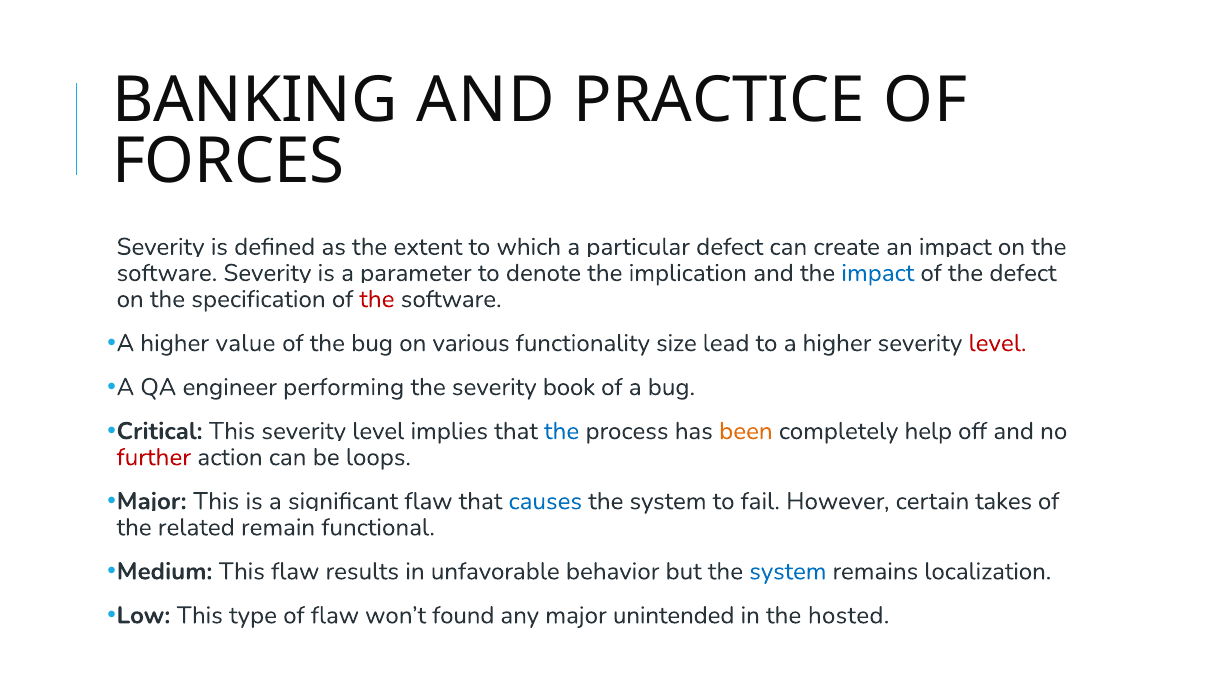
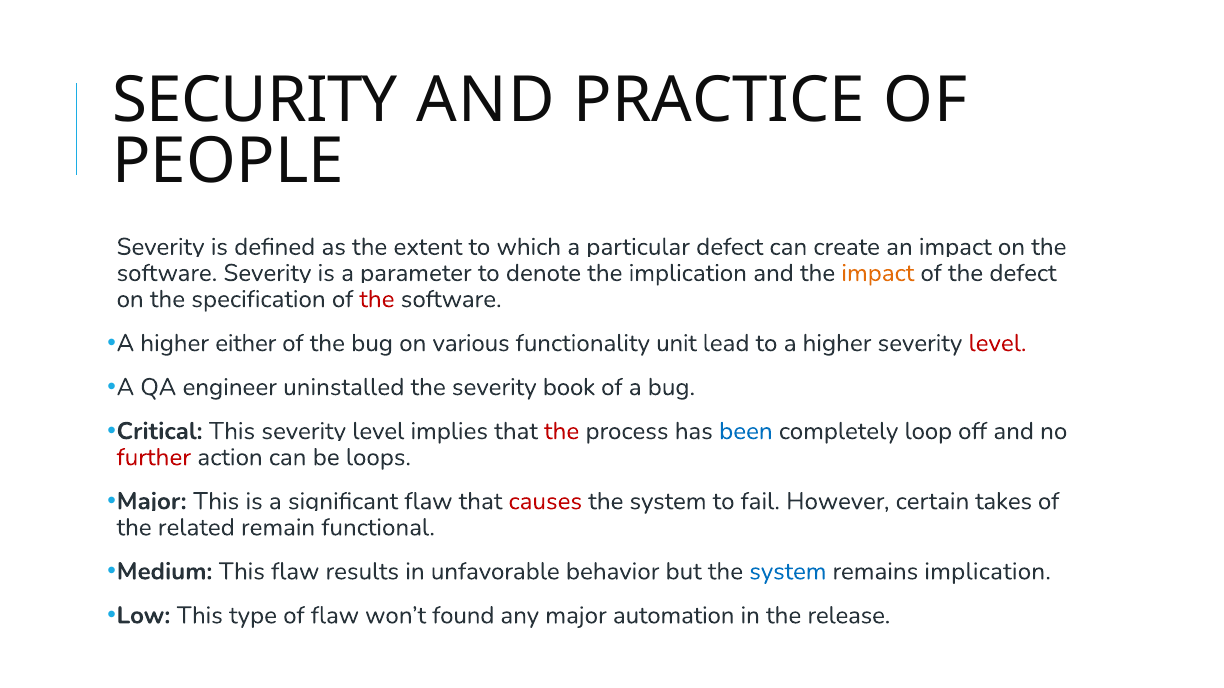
BANKING: BANKING -> SECURITY (255, 101)
FORCES: FORCES -> PEOPLE (228, 162)
impact colour: blue -> orange (878, 273)
value: value -> either (246, 343)
size: size -> unit (676, 343)
performing: performing -> uninstalled (344, 387)
the colour: blue -> red (562, 431)
been colour: orange -> blue (746, 431)
help: help -> loop (928, 431)
causes colour: blue -> red (545, 502)
remains localization: localization -> implication (988, 572)
unintended: unintended -> automation (674, 616)
hosted: hosted -> release (849, 616)
